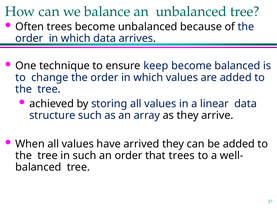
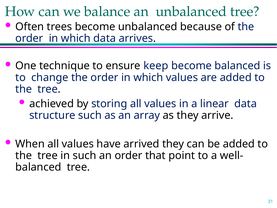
that trees: trees -> point (182, 155)
